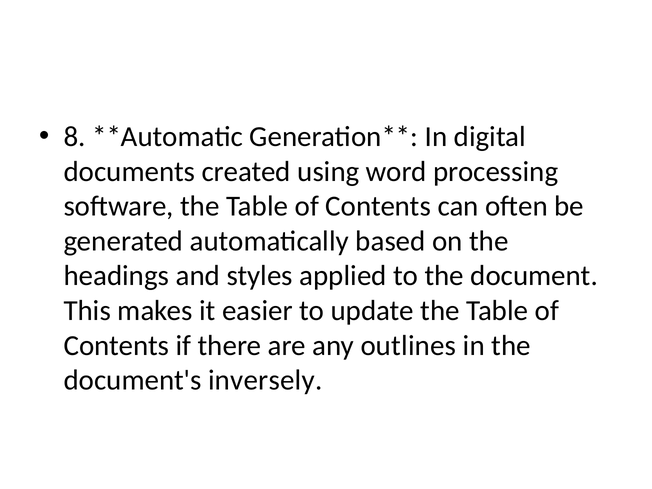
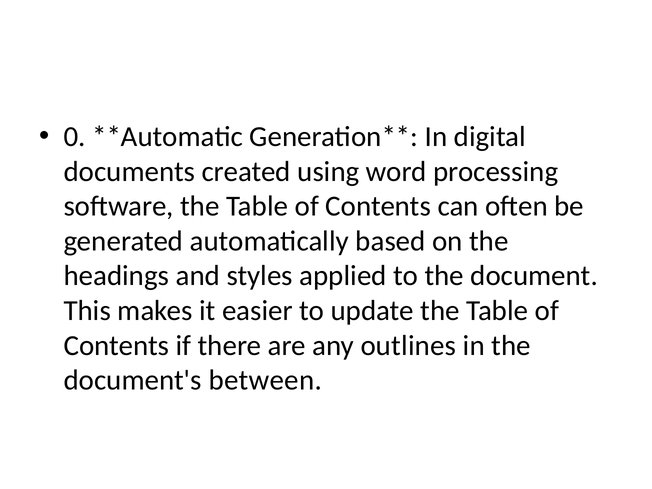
8: 8 -> 0 (75, 137)
inversely: inversely -> between (265, 380)
